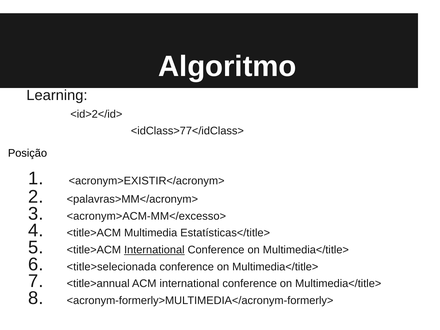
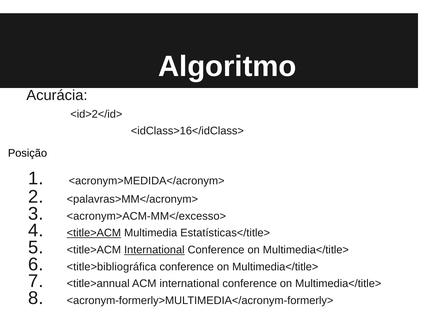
Learning: Learning -> Acurácia (57, 95)
<idClass>77</idClass>: <idClass>77</idClass> -> <idClass>16</idClass> (187, 131)
<acronym>EXISTIR</acronym>: <acronym>EXISTIR</acronym> -> <acronym>MEDIDA</acronym> (147, 181)
<title>ACM underline: none -> present (94, 233)
<title>selecionada: <title>selecionada -> <title>bibliográfica (112, 267)
